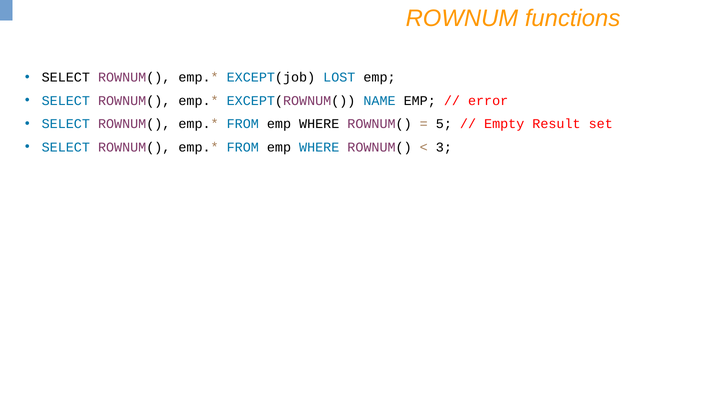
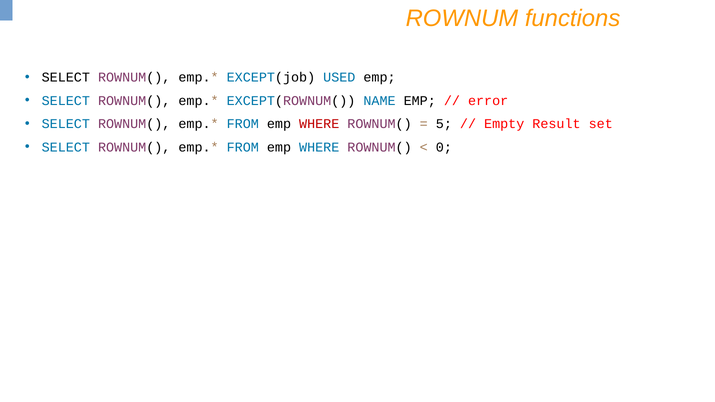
LOST: LOST -> USED (339, 78)
WHERE colour: black -> red (319, 124)
3: 3 -> 0 (444, 147)
